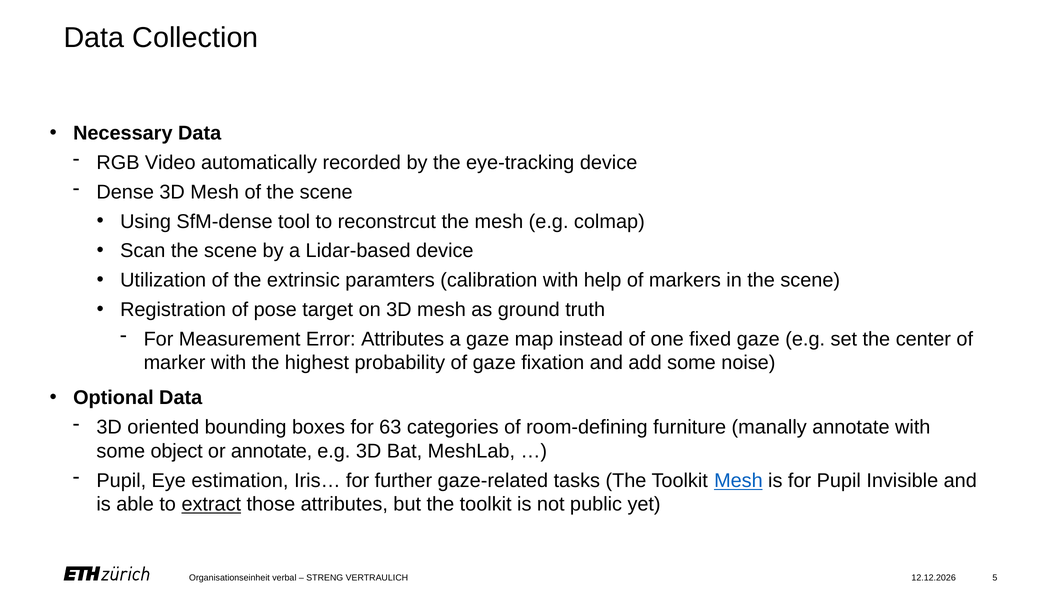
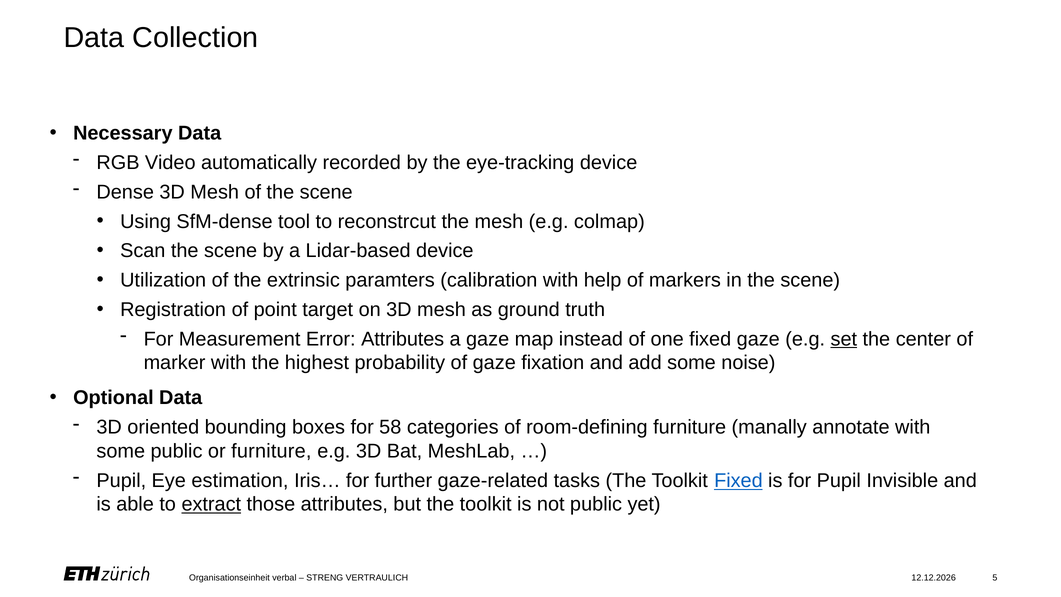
pose: pose -> point (275, 310)
set underline: none -> present (844, 339)
63: 63 -> 58 (390, 427)
some object: object -> public (177, 451)
or annotate: annotate -> furniture (271, 451)
Toolkit Mesh: Mesh -> Fixed (738, 480)
